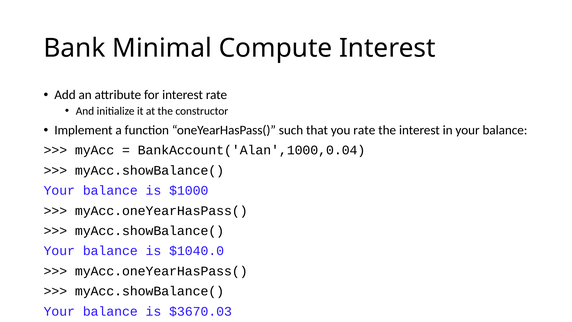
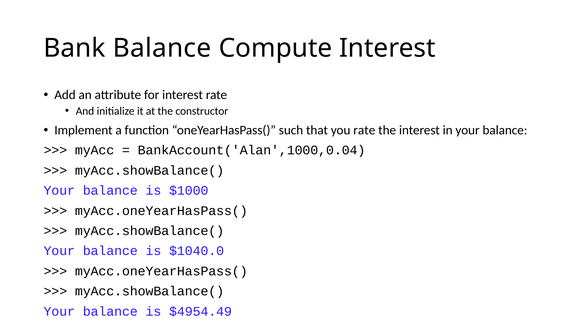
Bank Minimal: Minimal -> Balance (162, 48)
$3670.03: $3670.03 -> $4954.49 (201, 311)
